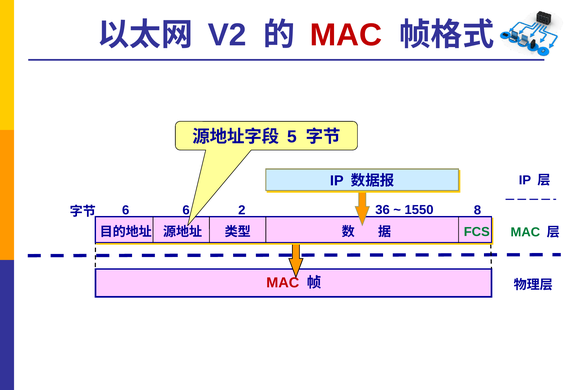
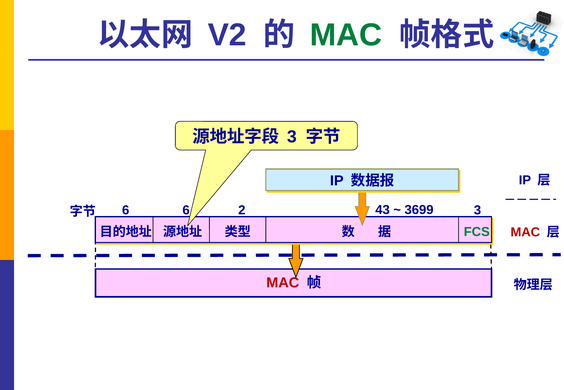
MAC colour: red -> green (346, 35)
5: 5 -> 3 (292, 137)
8: 8 -> 3 (477, 211)
36: 36 -> 43 (383, 210)
1550: 1550 -> 3699 (419, 210)
MAC colour: green -> red (525, 232)
